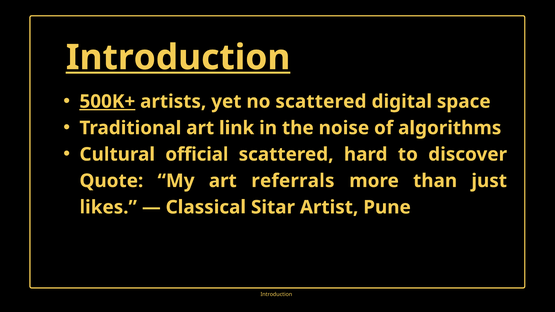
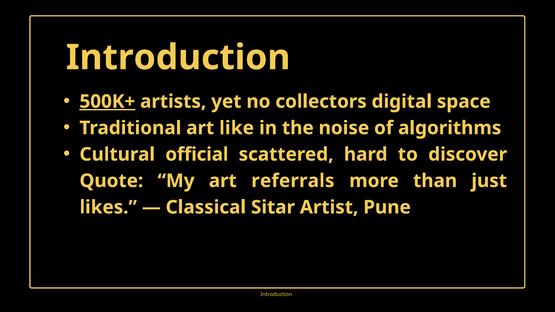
Introduction underline: present -> none (178, 58)
no scattered: scattered -> collectors (321, 102)
link: link -> like (237, 128)
